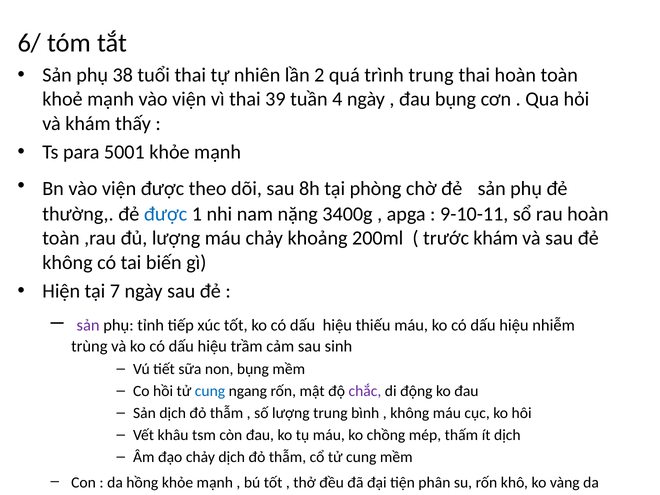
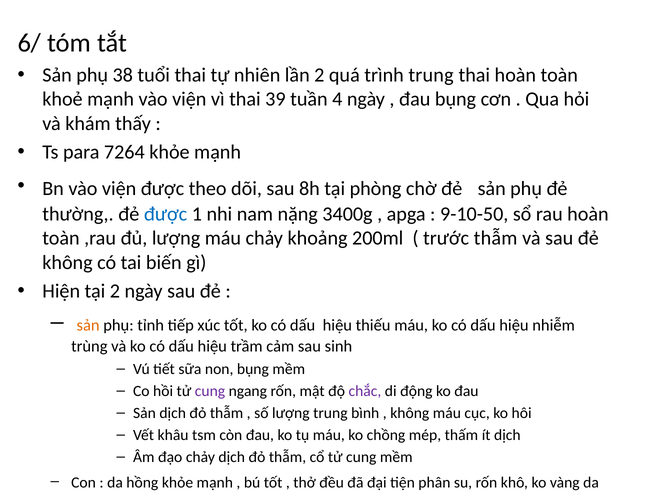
5001: 5001 -> 7264 (124, 152)
9-10-11: 9-10-11 -> 9-10-50 (474, 214)
trước khám: khám -> thẫm (496, 238)
tại 7: 7 -> 2 (115, 291)
sản colour: purple -> orange (88, 325)
cung colour: blue -> purple (210, 391)
